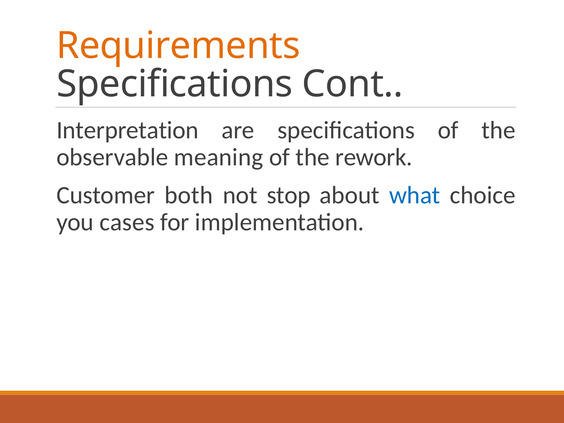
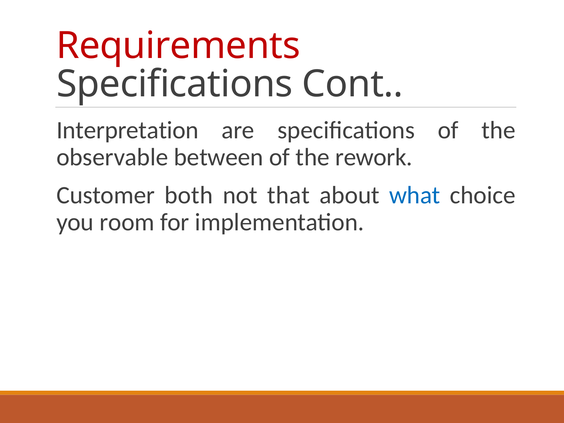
Requirements colour: orange -> red (178, 46)
meaning: meaning -> between (219, 157)
stop: stop -> that (288, 195)
cases: cases -> room (127, 222)
